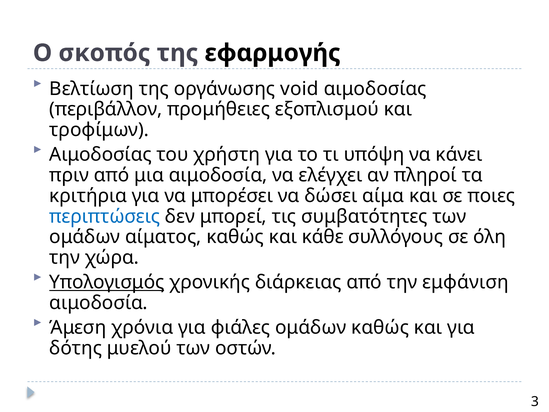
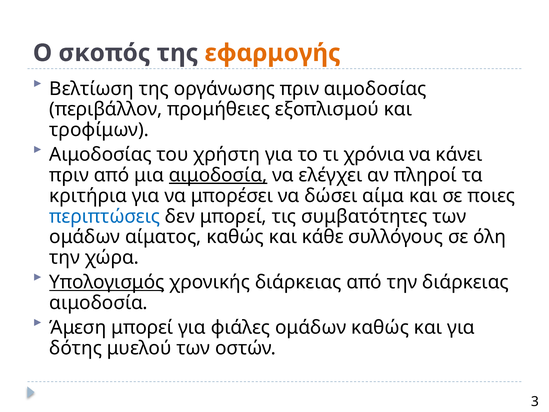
εφαρμογής colour: black -> orange (273, 53)
οργάνωσης void: void -> πριν (300, 89)
υπόψη: υπόψη -> χρόνια (374, 155)
αιμοδοσία underline: none -> present (218, 175)
την εμφάνιση: εμφάνιση -> διάρκειας (466, 282)
Άμεση χρόνια: χρόνια -> μπορεί (142, 327)
